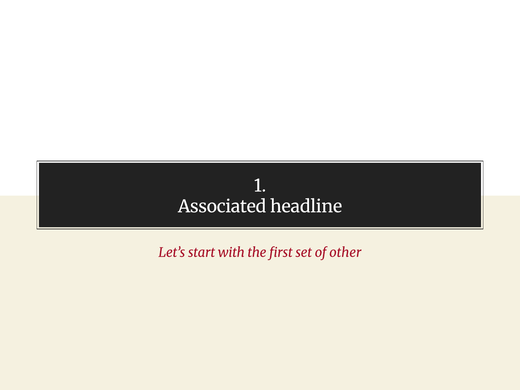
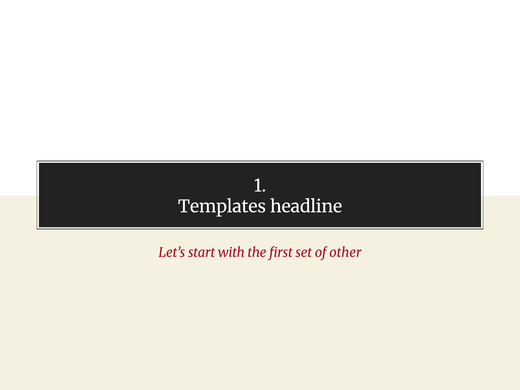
Associated: Associated -> Templates (222, 207)
